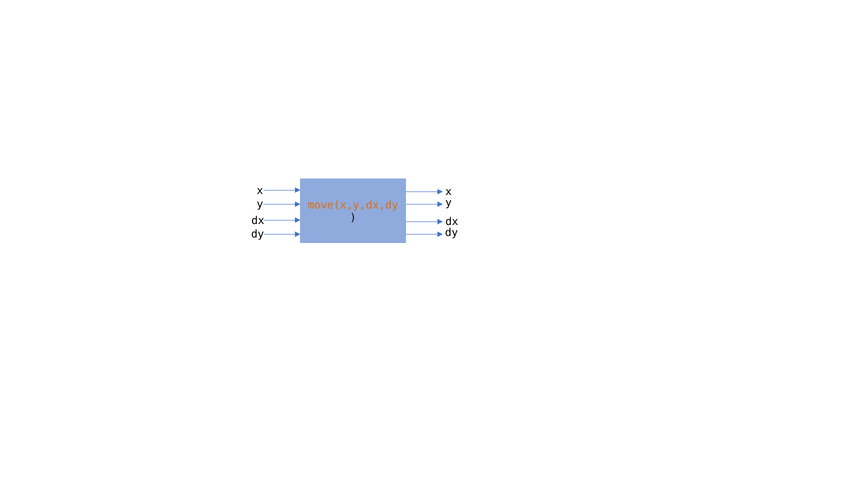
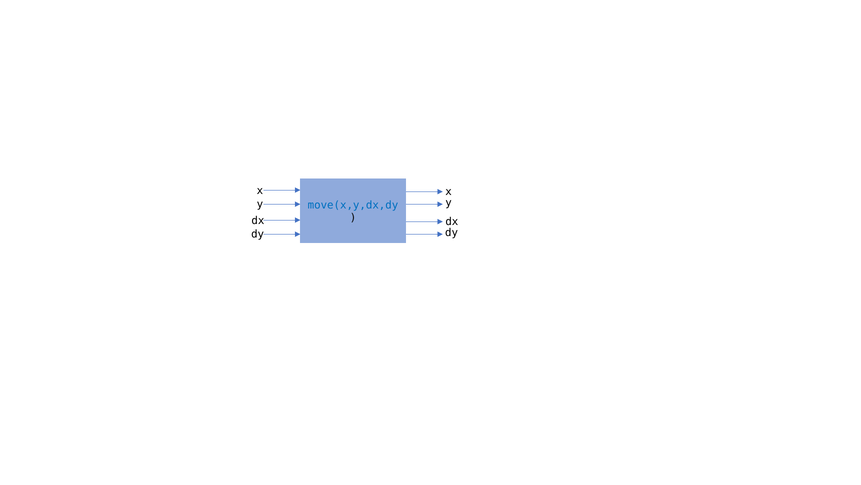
move(x,y,dx,dy colour: orange -> blue (353, 205)
